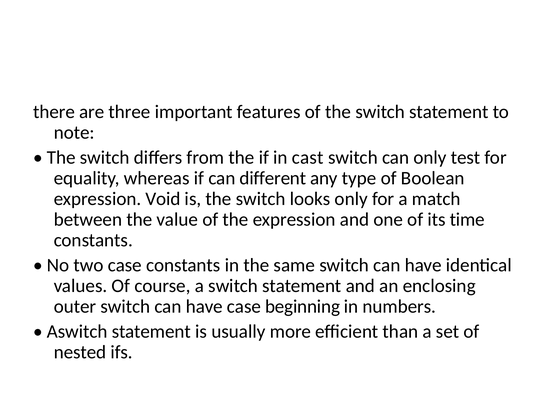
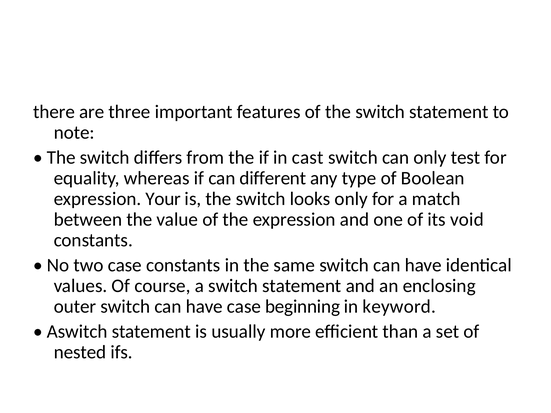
Void: Void -> Your (163, 199)
time: time -> void (467, 220)
numbers: numbers -> keyword (399, 307)
